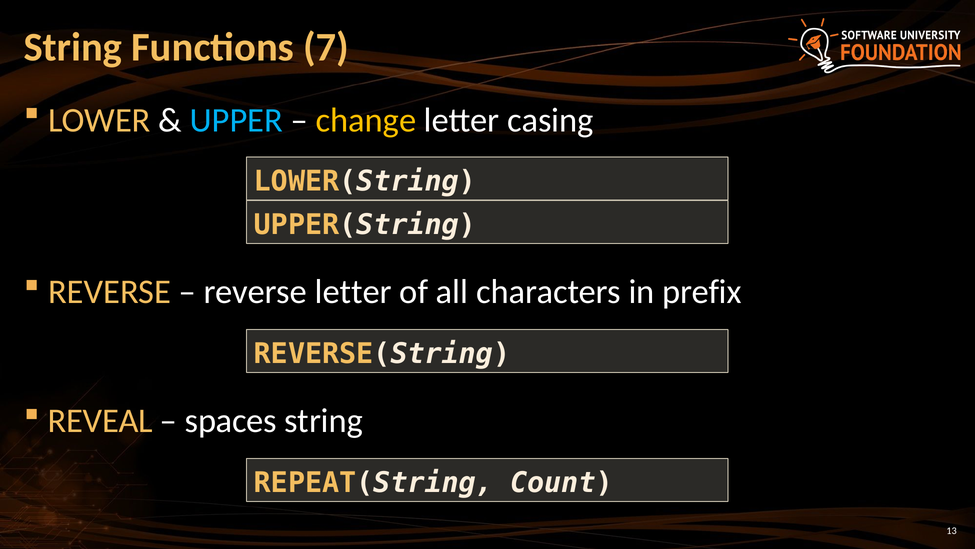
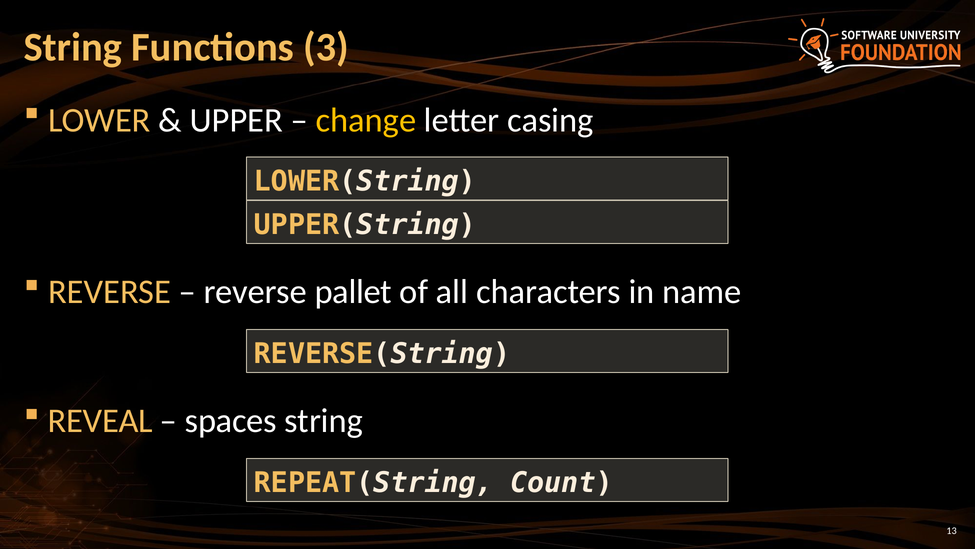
7: 7 -> 3 (326, 47)
UPPER colour: light blue -> white (236, 120)
reverse letter: letter -> pallet (353, 292)
prefix: prefix -> name (702, 292)
